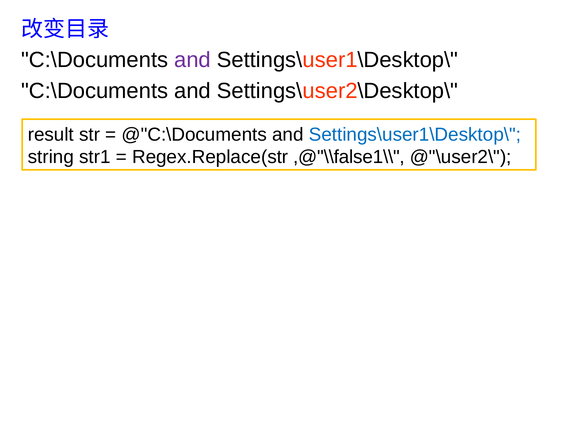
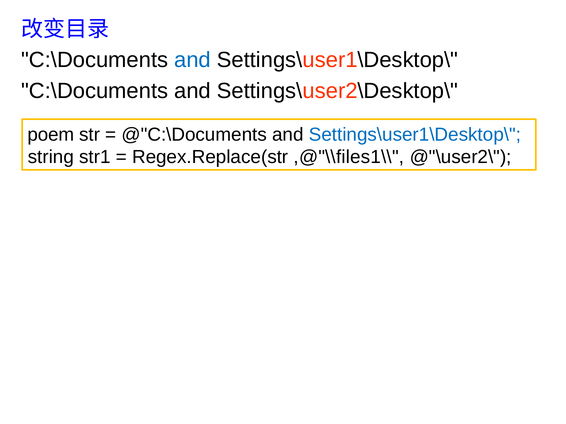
and colour: purple -> blue (193, 60)
result: result -> poem (51, 135)
,@"\\false1\\: ,@"\\false1\\ -> ,@"\\files1\\ (349, 157)
